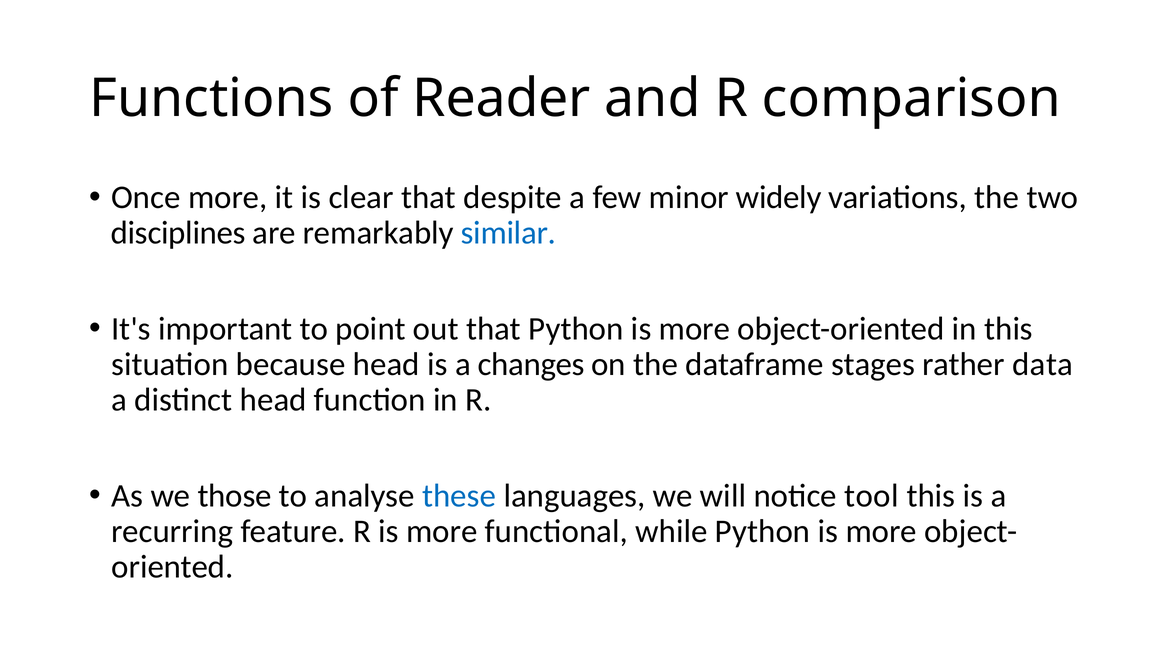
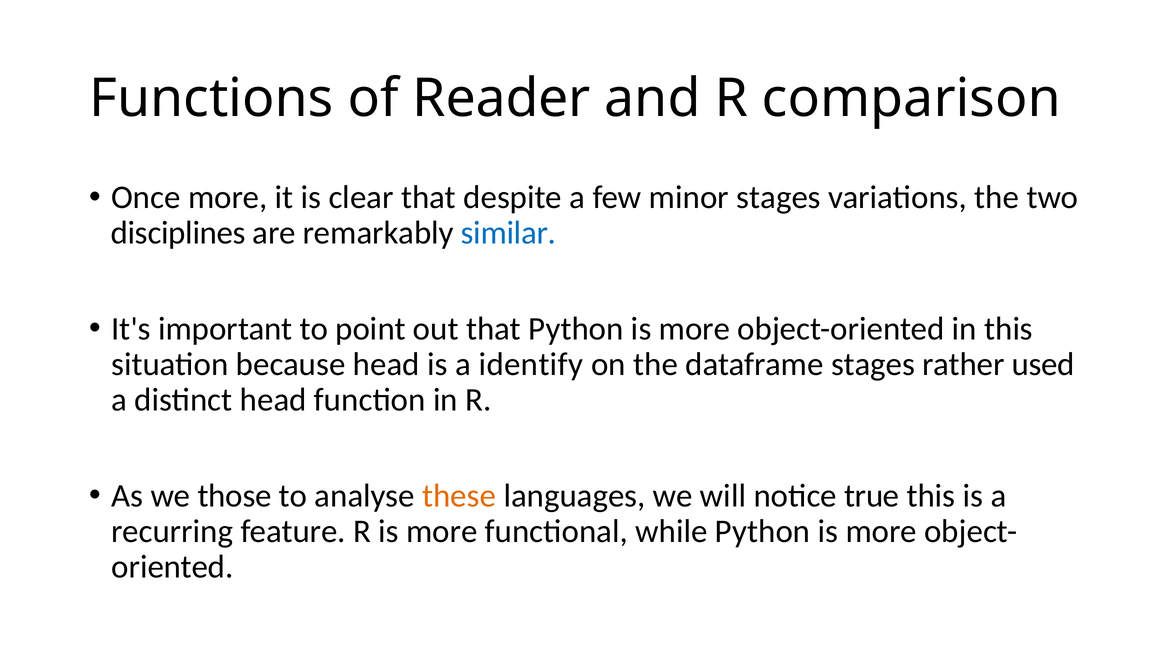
minor widely: widely -> stages (779, 197)
changes: changes -> identify (531, 364)
data: data -> used (1043, 364)
these colour: blue -> orange (459, 495)
tool: tool -> true (872, 495)
